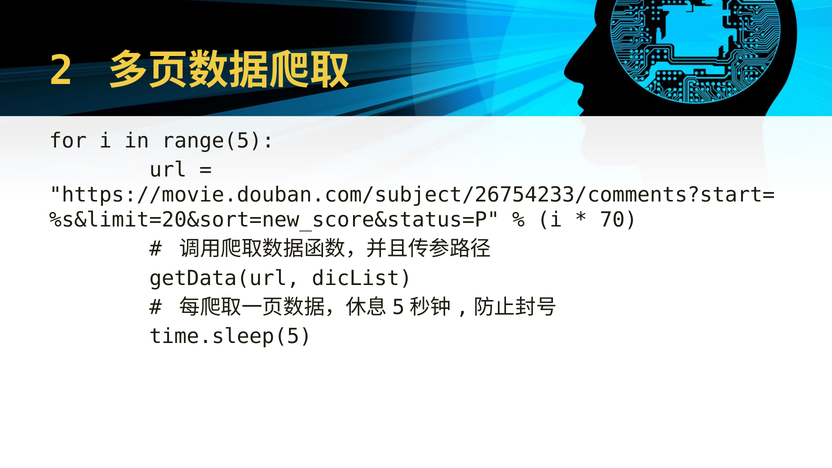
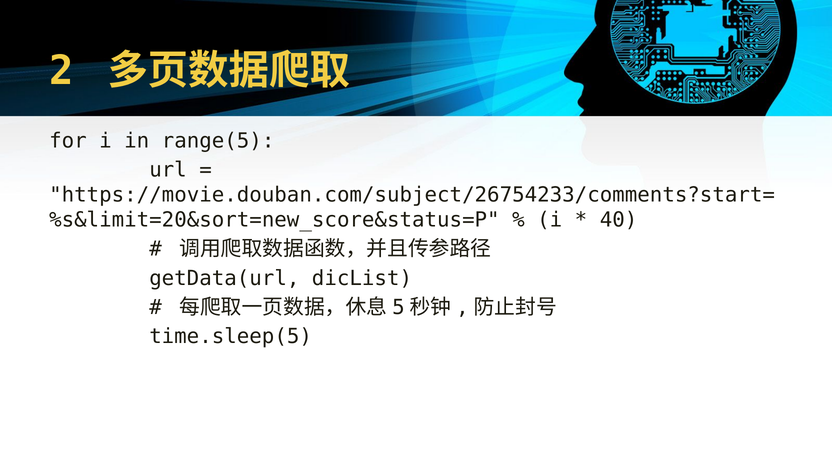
70: 70 -> 40 (619, 220)
